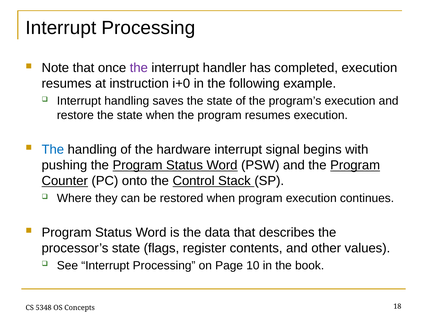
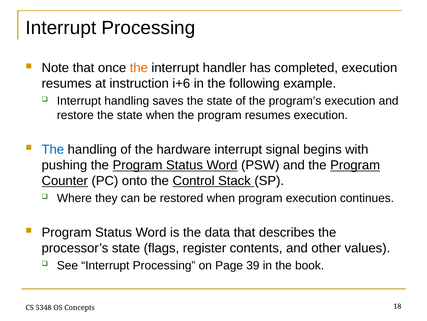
the colour: purple -> orange (139, 68)
i+0: i+0 -> i+6 (181, 83)
10: 10 -> 39 (253, 265)
